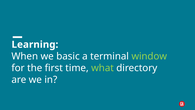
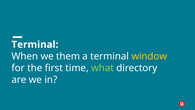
Learning: Learning -> Terminal (35, 44)
basic: basic -> them (68, 56)
window colour: light green -> yellow (149, 56)
